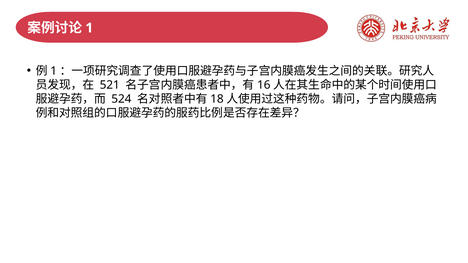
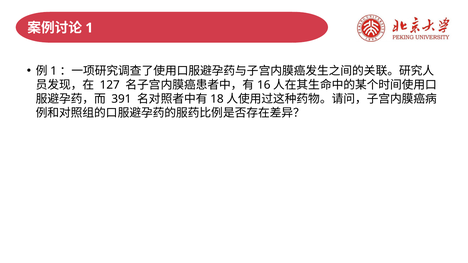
521: 521 -> 127 (110, 85)
524: 524 -> 391 (121, 99)
